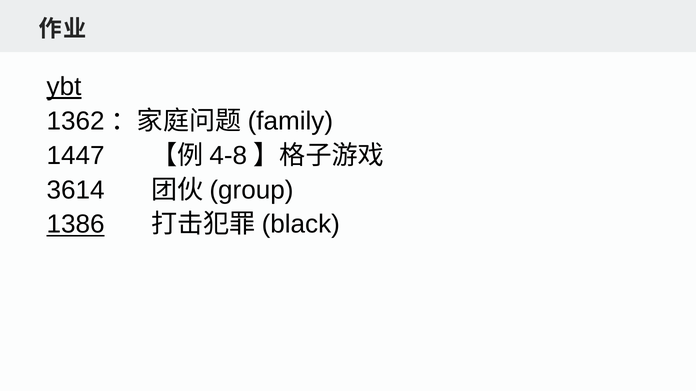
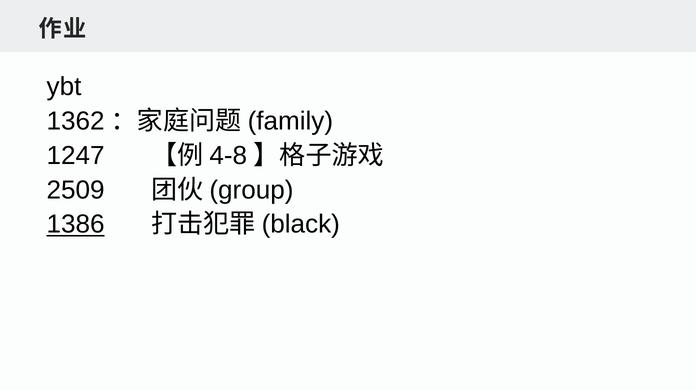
ybt underline: present -> none (64, 87)
1447: 1447 -> 1247 (76, 156)
3614: 3614 -> 2509 (76, 190)
